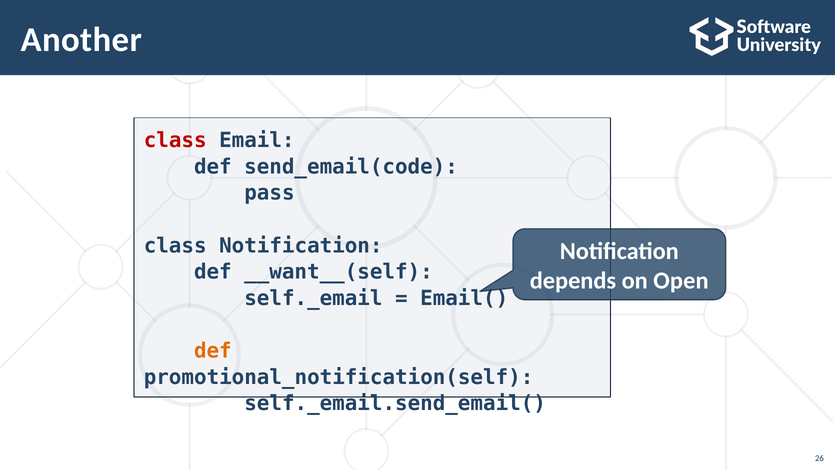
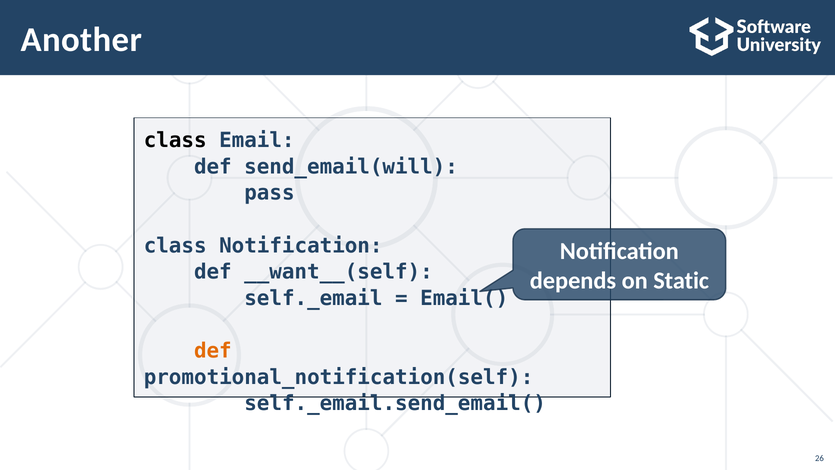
class colour: red -> black (175, 140)
send_email(code: send_email(code -> send_email(will (351, 167)
Open: Open -> Static (681, 280)
